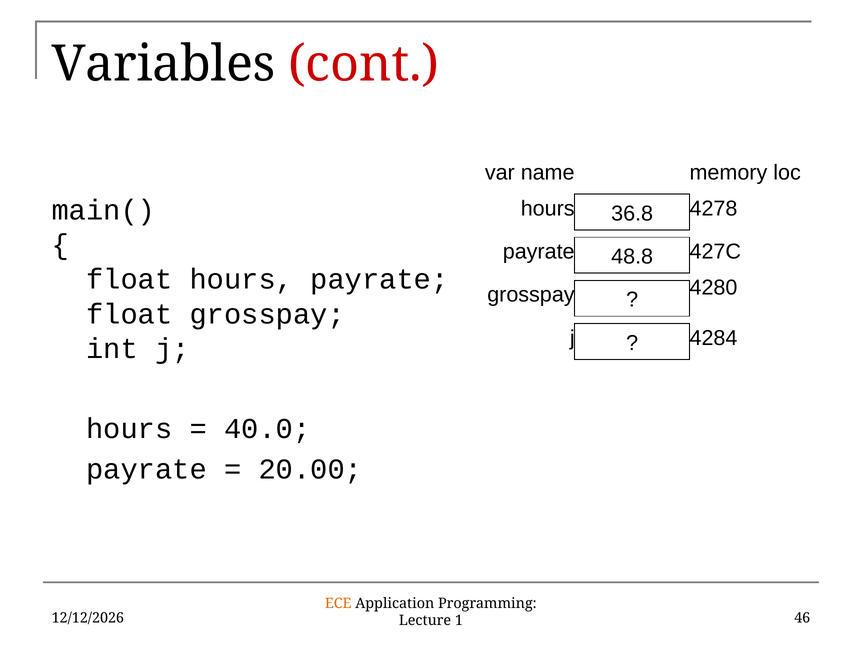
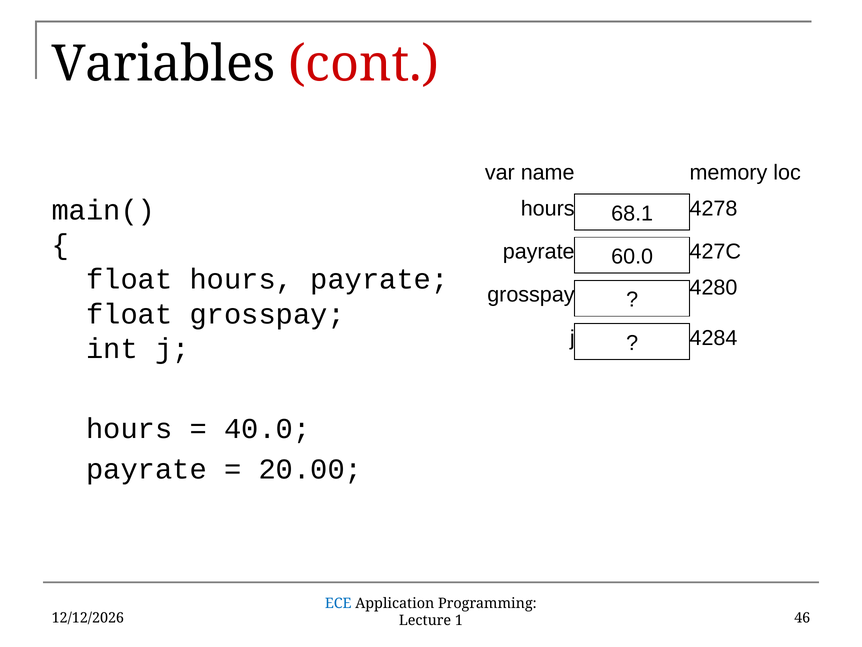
36.8: 36.8 -> 68.1 (632, 213)
48.8: 48.8 -> 60.0 (632, 256)
ECE colour: orange -> blue (338, 603)
